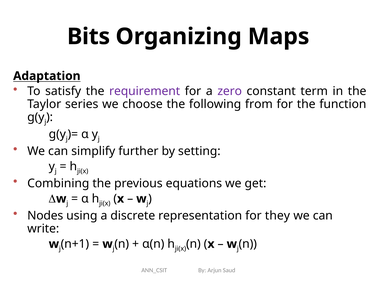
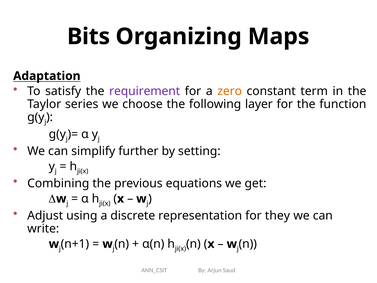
zero colour: purple -> orange (230, 91)
from: from -> layer (259, 104)
Nodes: Nodes -> Adjust (45, 215)
